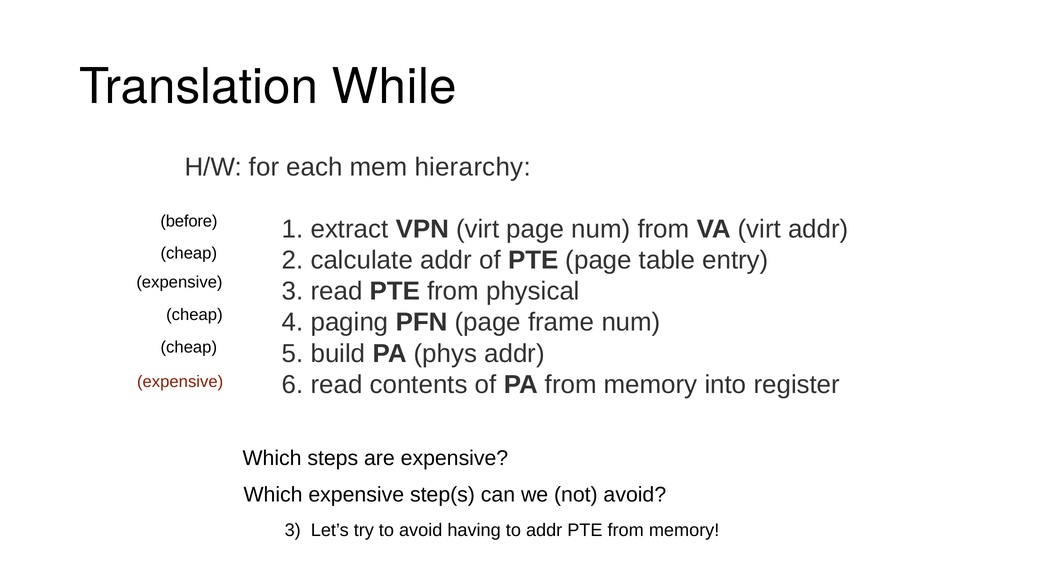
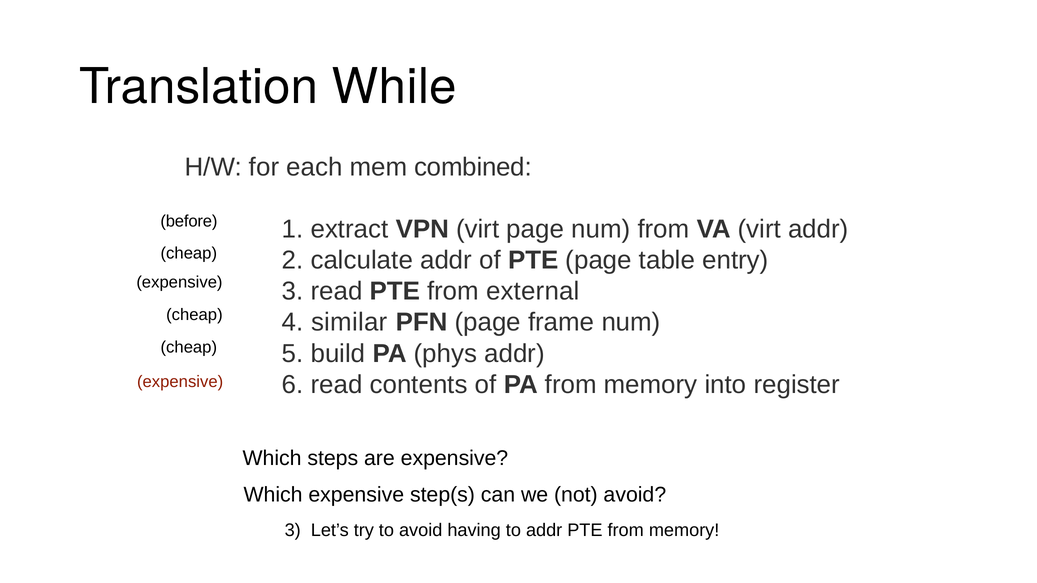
hierarchy: hierarchy -> combined (473, 167)
physical: physical -> external (533, 291)
paging: paging -> similar (349, 323)
